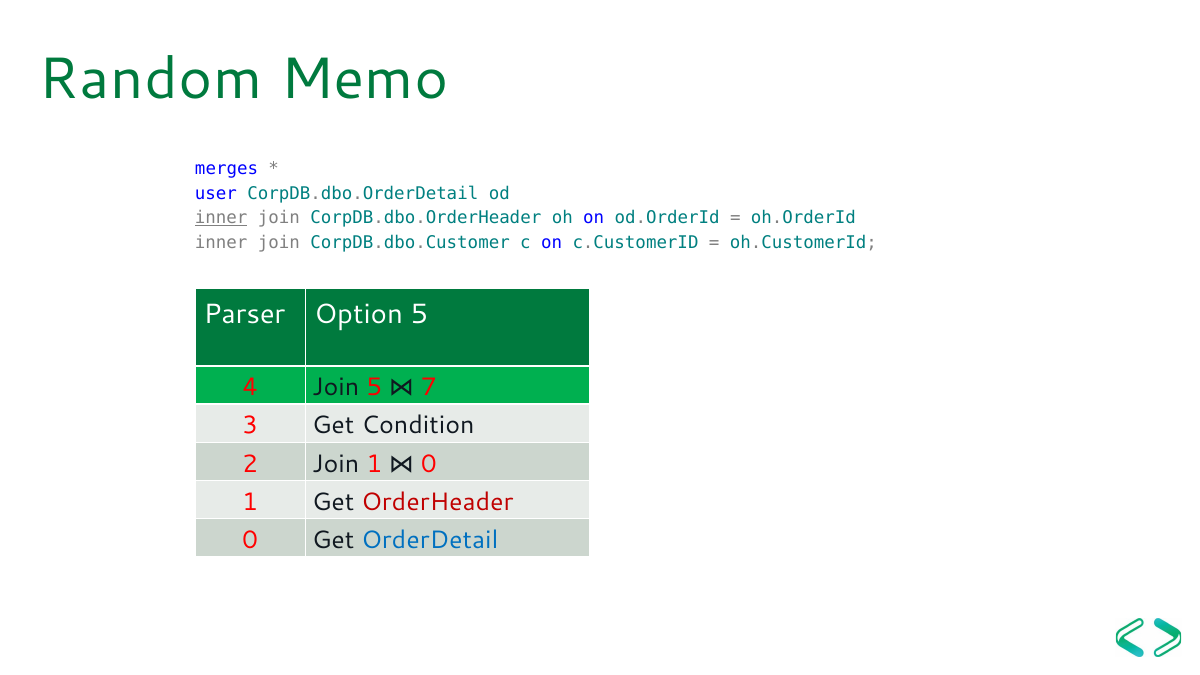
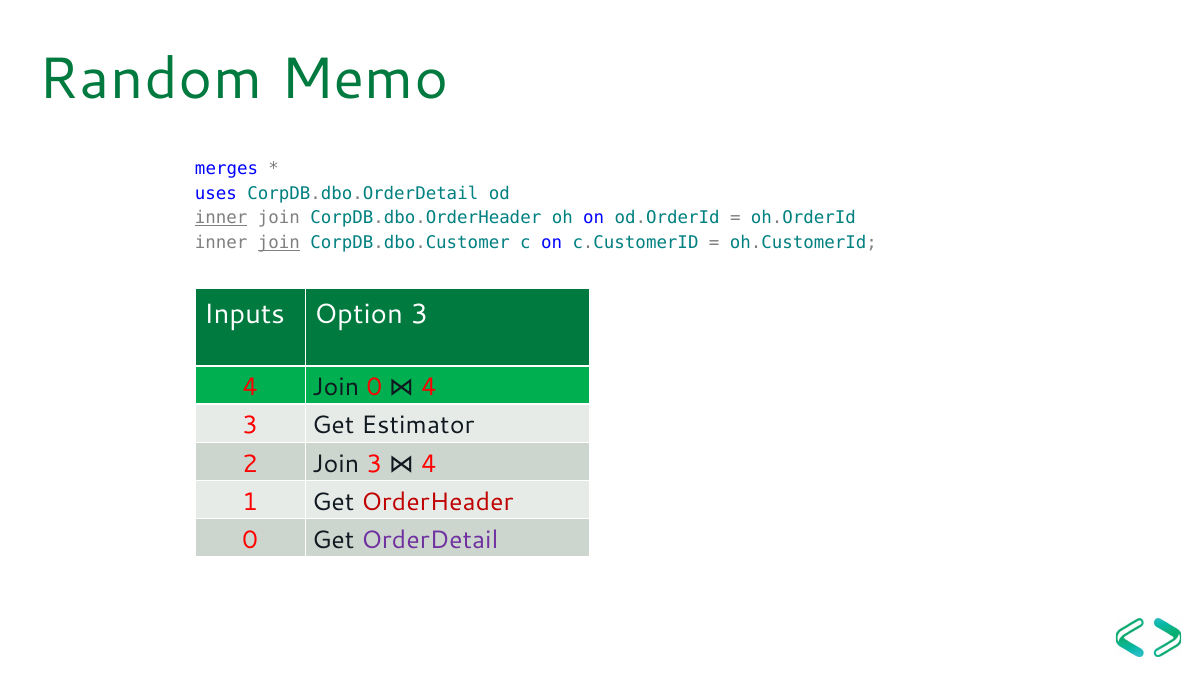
user: user -> uses (216, 194)
join underline: none -> present (279, 243)
Parser: Parser -> Inputs (244, 315)
Option 5: 5 -> 3 (419, 315)
Join 5: 5 -> 0 (374, 388)
7: 7 -> 4 (429, 388)
Condition: Condition -> Estimator (418, 426)
Join 1: 1 -> 3 (374, 464)
0: 0 -> 4 (429, 464)
OrderDetail colour: blue -> purple (430, 540)
